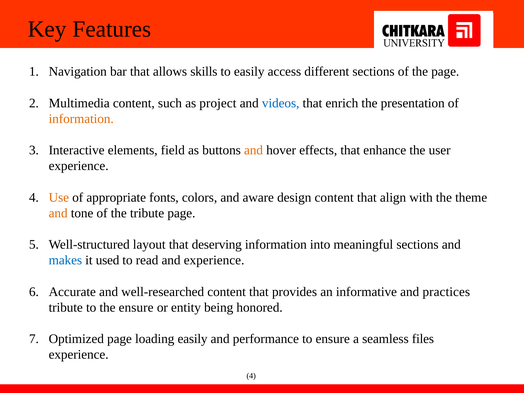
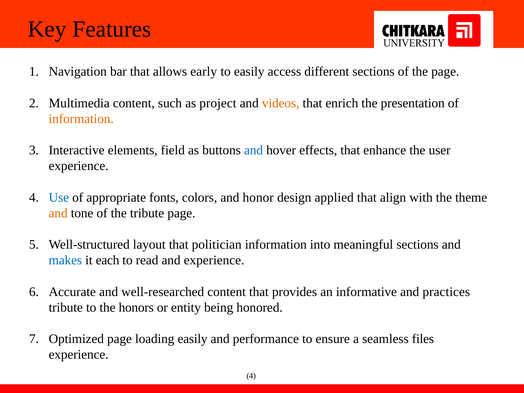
skills: skills -> early (204, 72)
videos colour: blue -> orange (281, 103)
and colour: orange -> blue (253, 150)
Use colour: orange -> blue (59, 197)
aware: aware -> honor (258, 197)
design content: content -> applied (334, 197)
deserving: deserving -> politician (217, 245)
used: used -> each (108, 260)
the ensure: ensure -> honors (136, 307)
